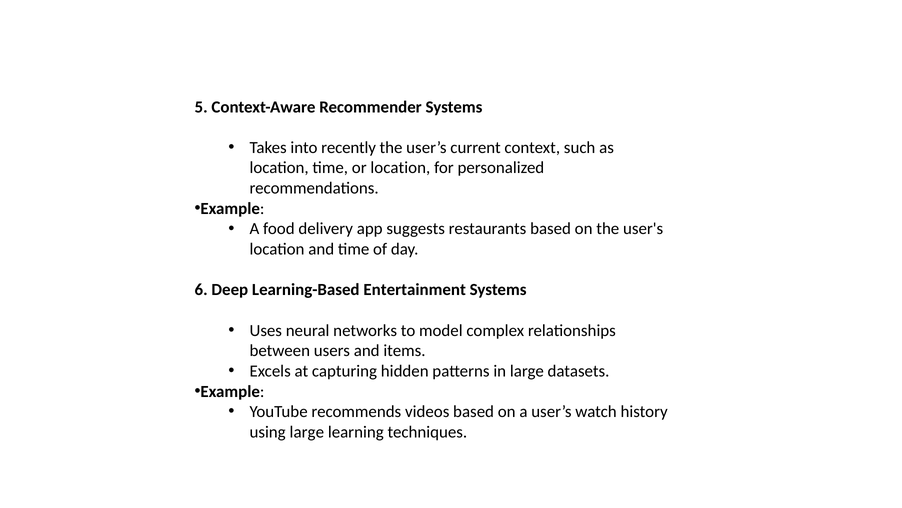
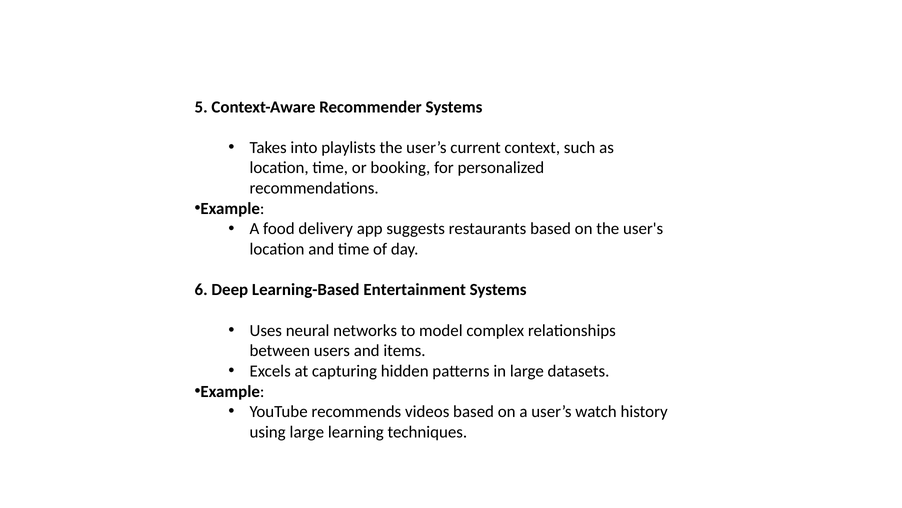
recently: recently -> playlists (349, 147)
or location: location -> booking (400, 168)
